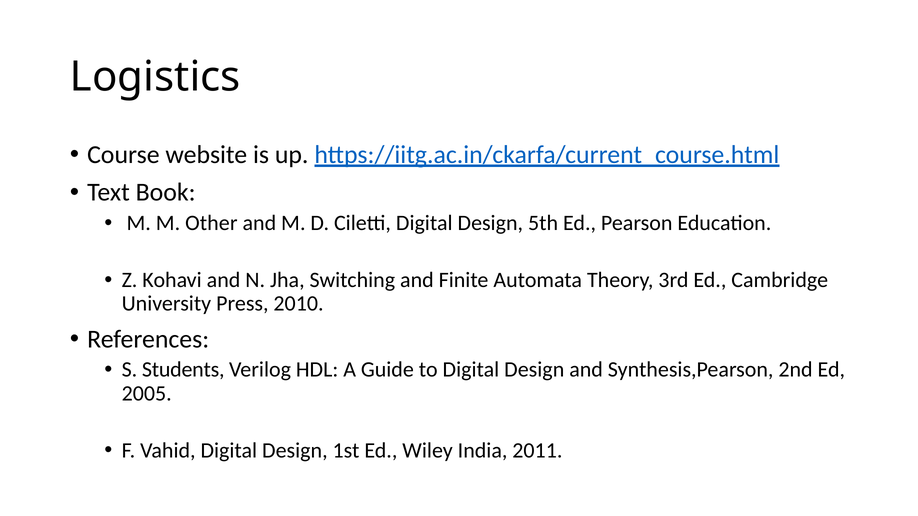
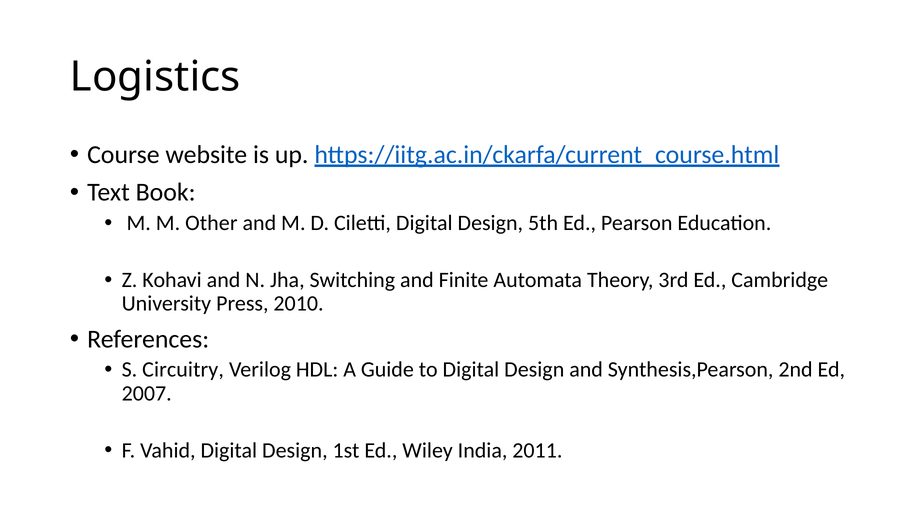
Students: Students -> Circuitry (183, 370)
2005: 2005 -> 2007 (147, 394)
